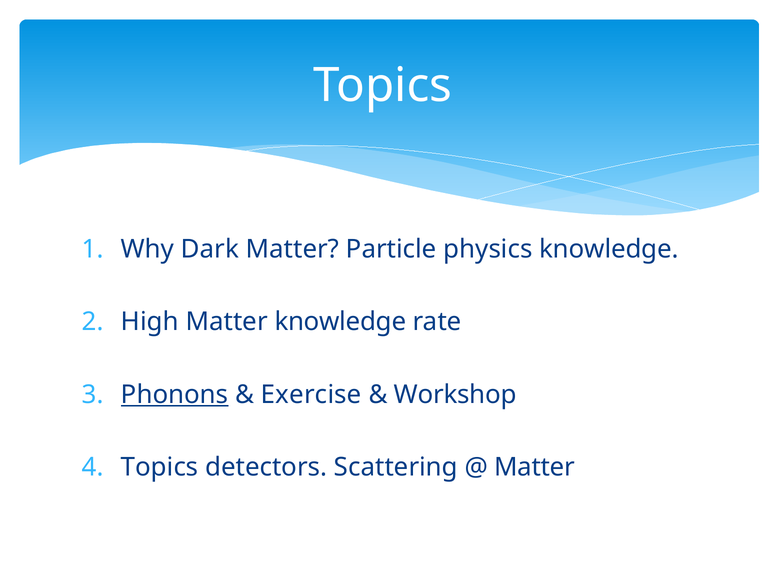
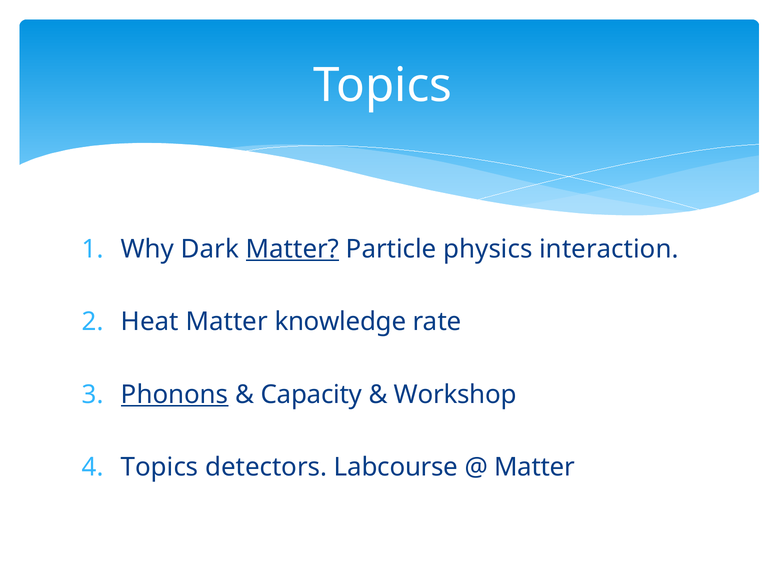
Matter underline: none -> present (292, 249)
physics knowledge: knowledge -> interaction (609, 249)
High: High -> Heat (150, 322)
Exercise: Exercise -> Capacity (311, 394)
Scattering: Scattering -> Labcourse (396, 467)
